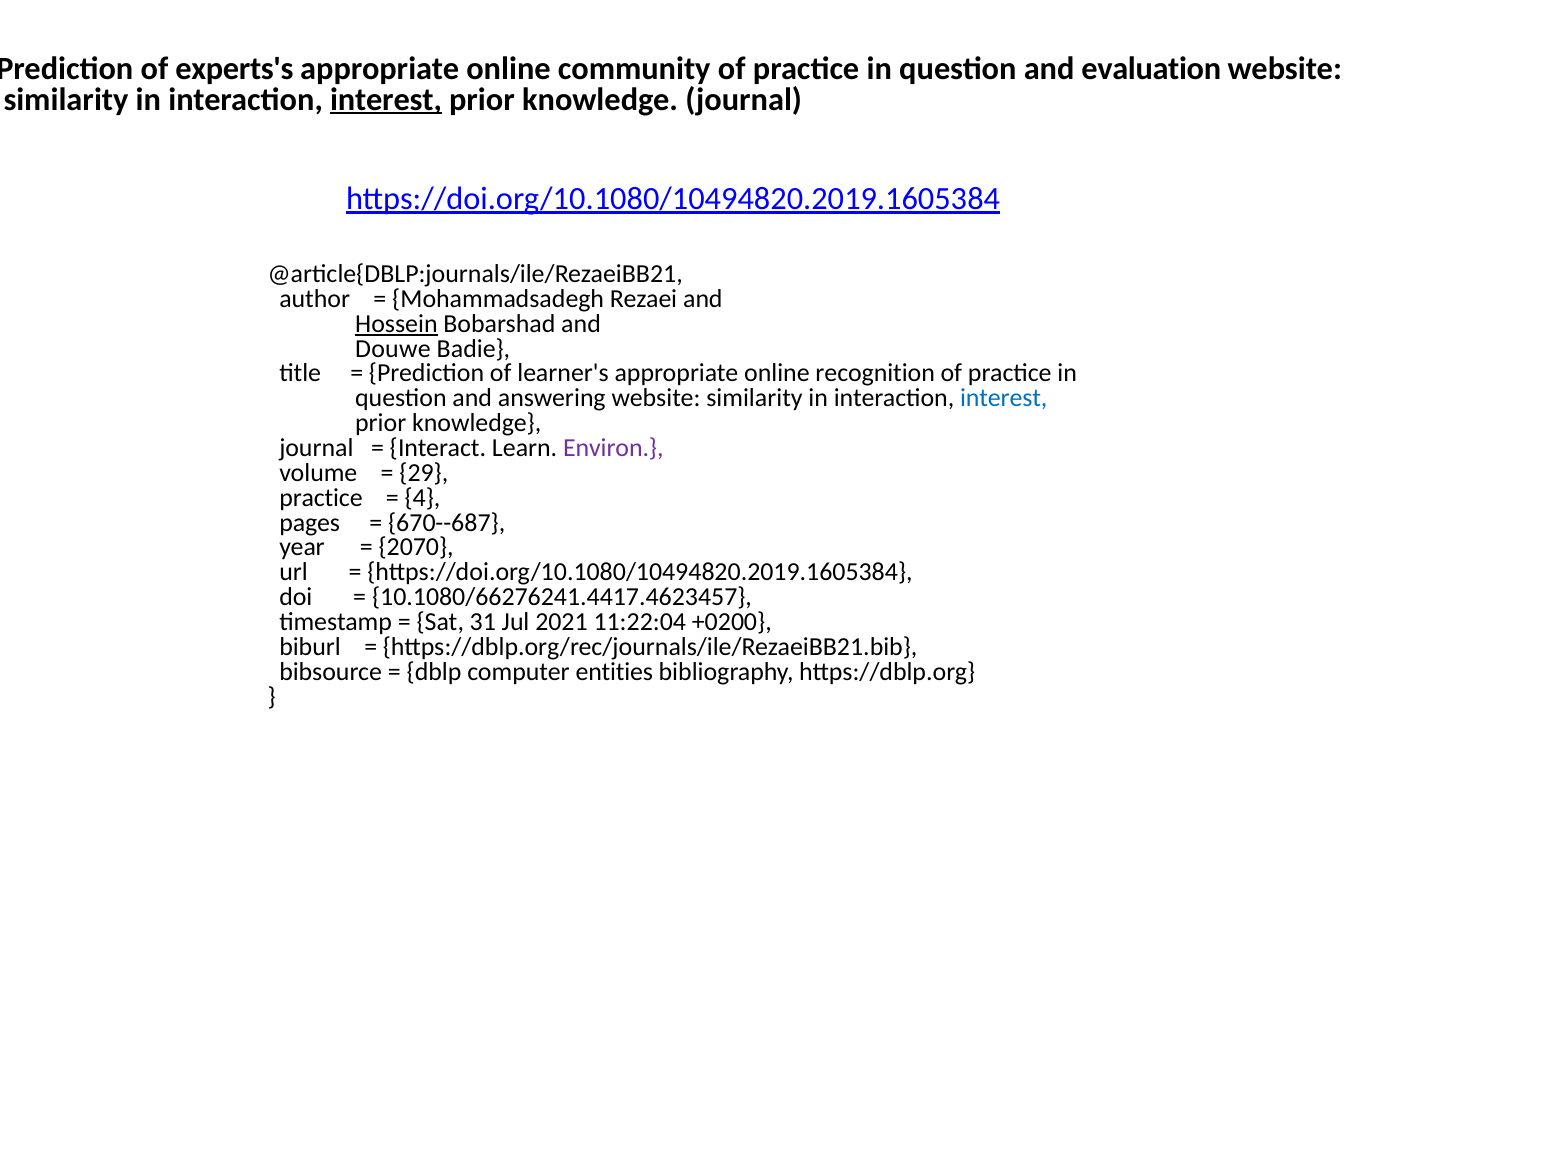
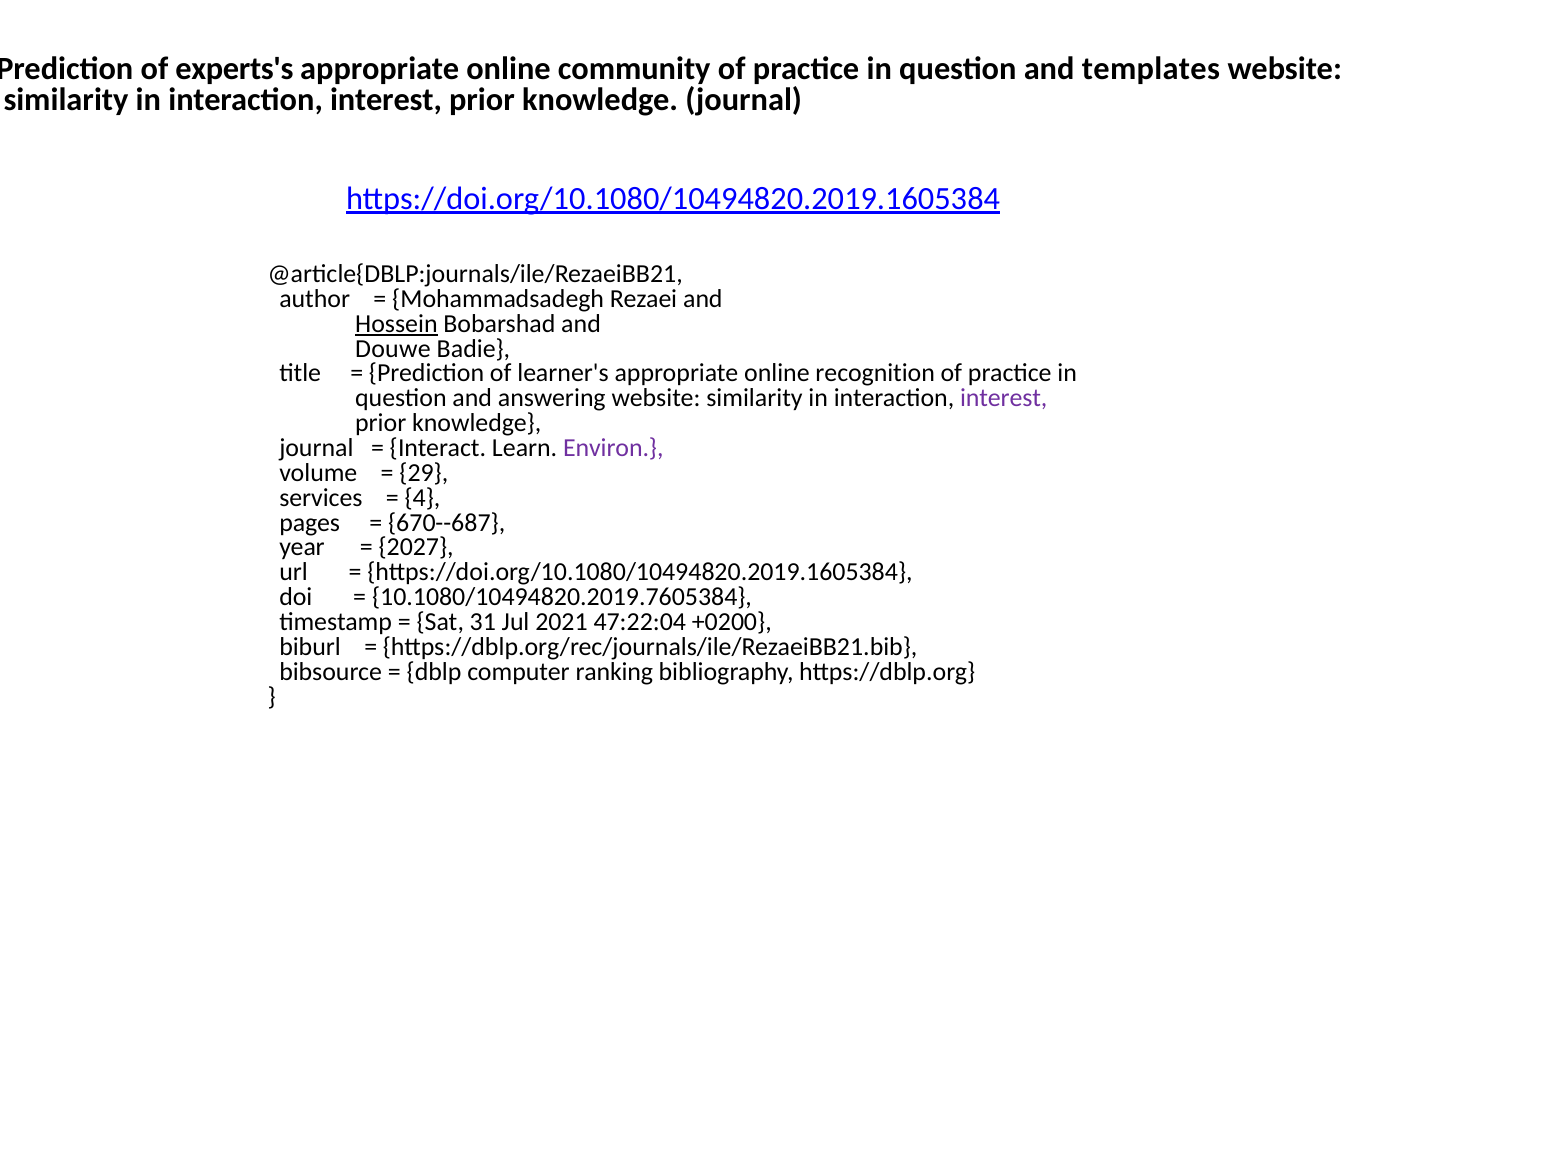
evaluation: evaluation -> templates (1151, 68)
interest underline: present -> none (386, 100)
interest colour: blue -> purple (1004, 398)
practice: practice -> services (321, 498)
2070: 2070 -> 2027 (416, 548)
10.1080/66276241.4417.4623457: 10.1080/66276241.4417.4623457 -> 10.1080/10494820.2019.7605384 (562, 597)
11:22:04: 11:22:04 -> 47:22:04 (640, 622)
entities: entities -> ranking (614, 672)
